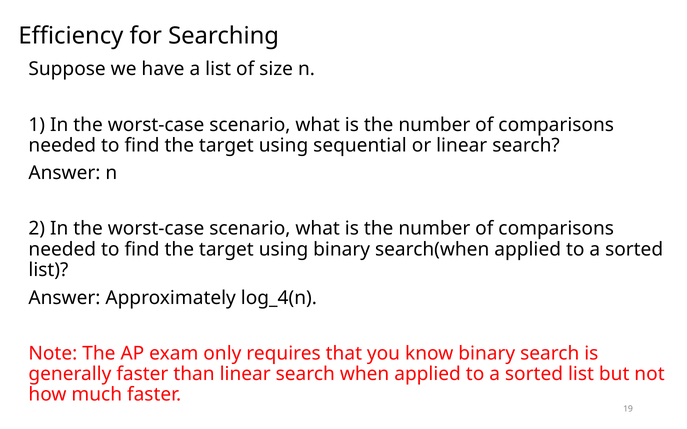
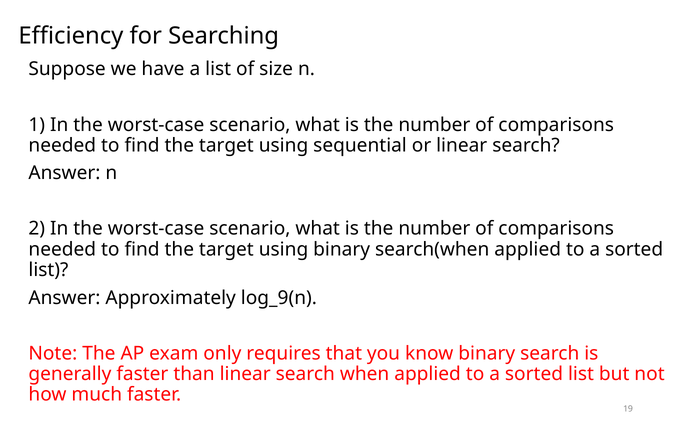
log_4(n: log_4(n -> log_9(n (279, 298)
